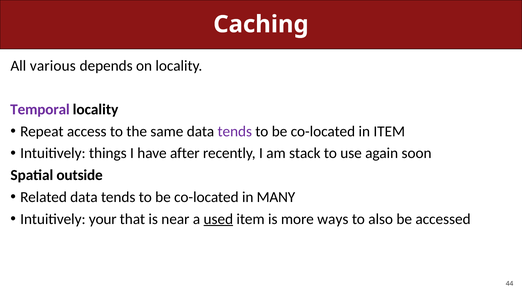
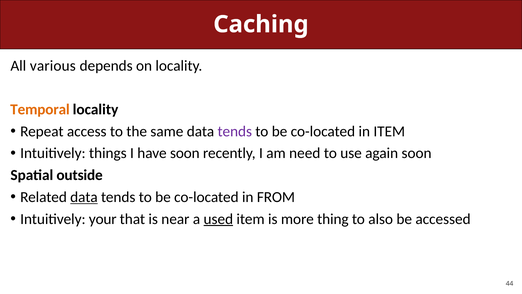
Temporal colour: purple -> orange (40, 109)
have after: after -> soon (185, 153)
stack: stack -> need (305, 153)
data underline: none -> present (84, 197)
MANY: MANY -> FROM (276, 197)
ways: ways -> thing (333, 219)
